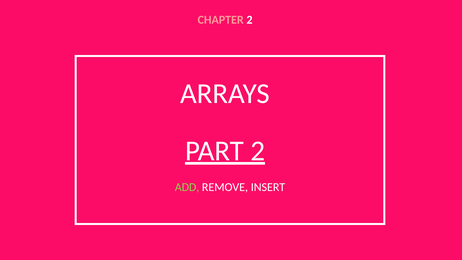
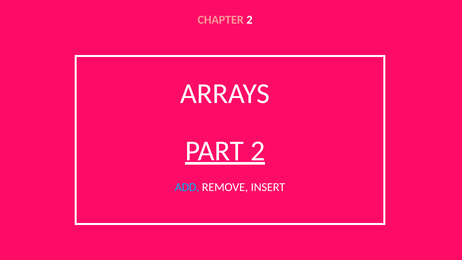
ADD colour: light green -> light blue (187, 187)
